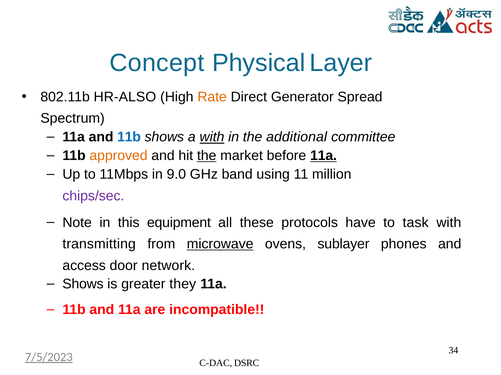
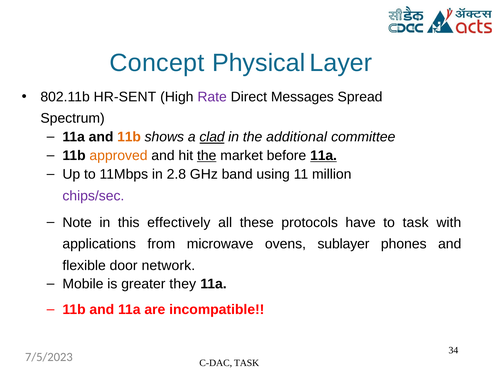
HR-ALSO: HR-ALSO -> HR-SENT (125, 97)
Rate colour: orange -> purple (212, 97)
Generator: Generator -> Messages (302, 97)
11b colour: blue -> orange (129, 137)
a with: with -> clad (212, 137)
9.0: 9.0 -> 2.8 (176, 175)
equipment: equipment -> effectively (179, 223)
transmitting: transmitting -> applications (99, 244)
microwave underline: present -> none (220, 244)
access: access -> flexible (84, 266)
Shows: Shows -> Mobile (83, 284)
7/5/2023 underline: present -> none (49, 358)
C-DAC DSRC: DSRC -> TASK (247, 364)
